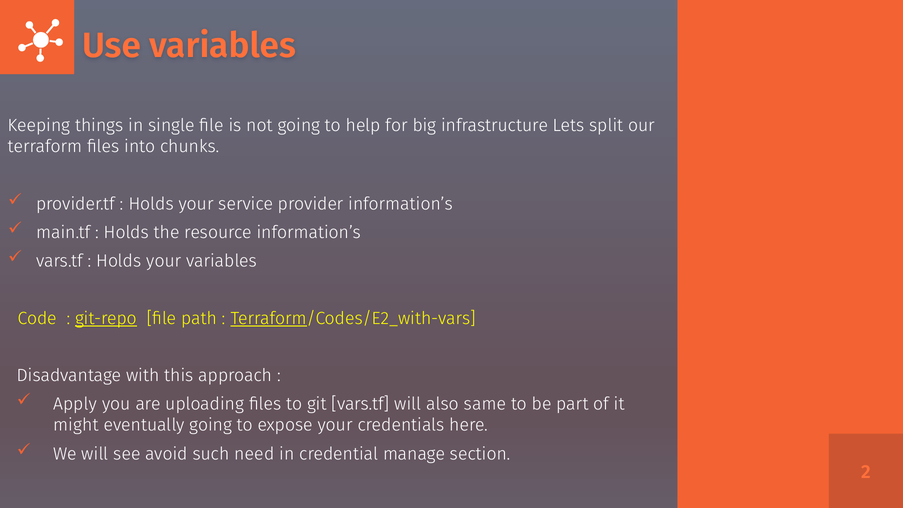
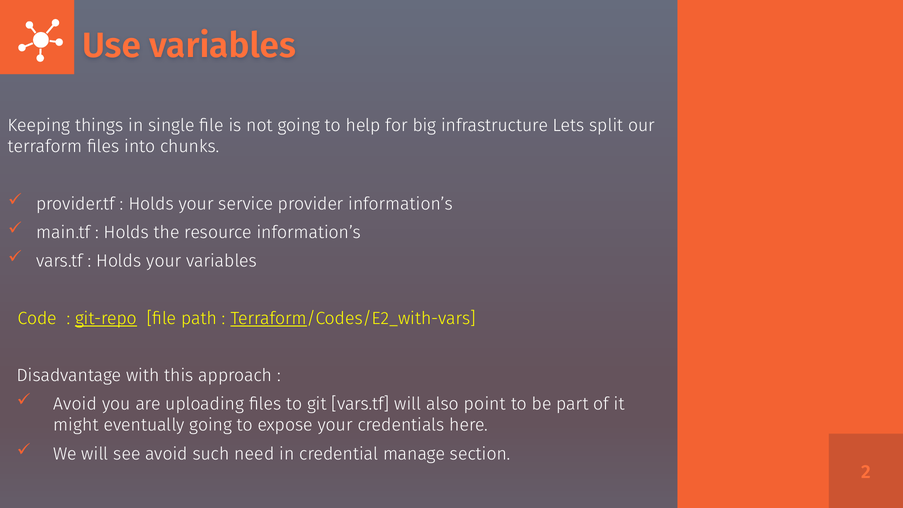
Apply: Apply -> Avoid (75, 404)
same: same -> point (485, 404)
